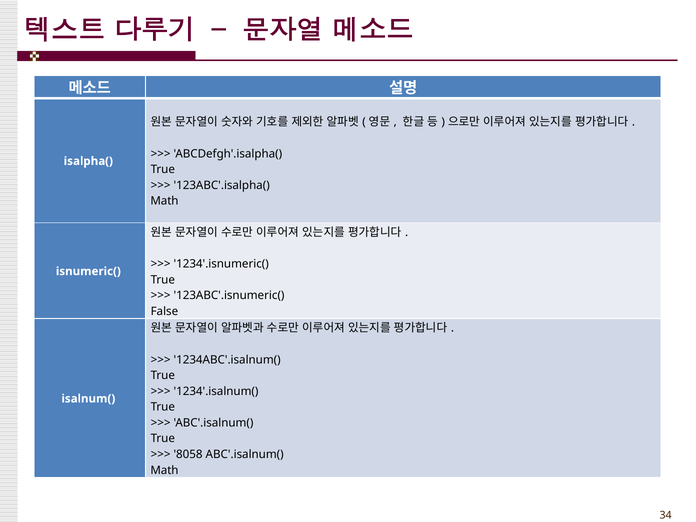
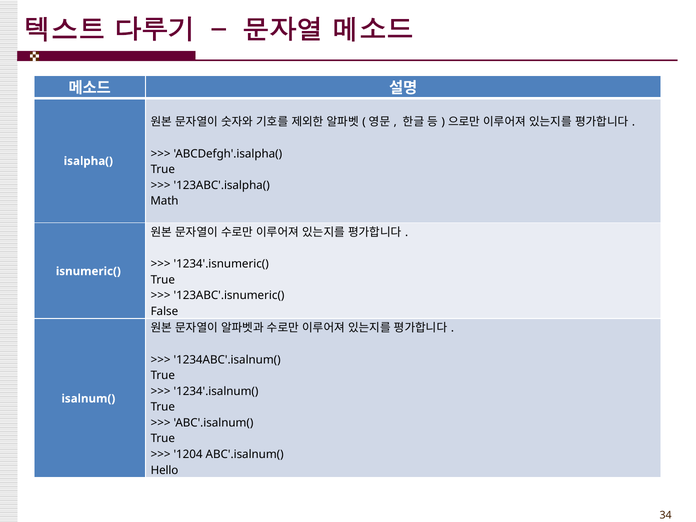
8058: 8058 -> 1204 (188, 454)
Math: Math -> Hello (164, 470)
